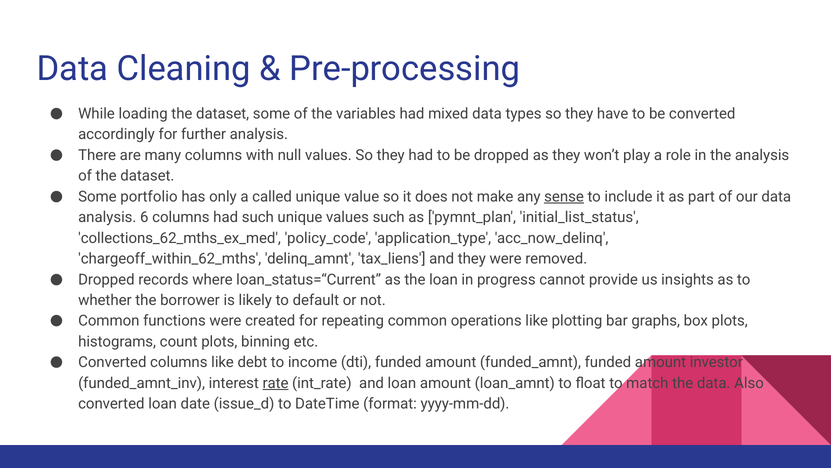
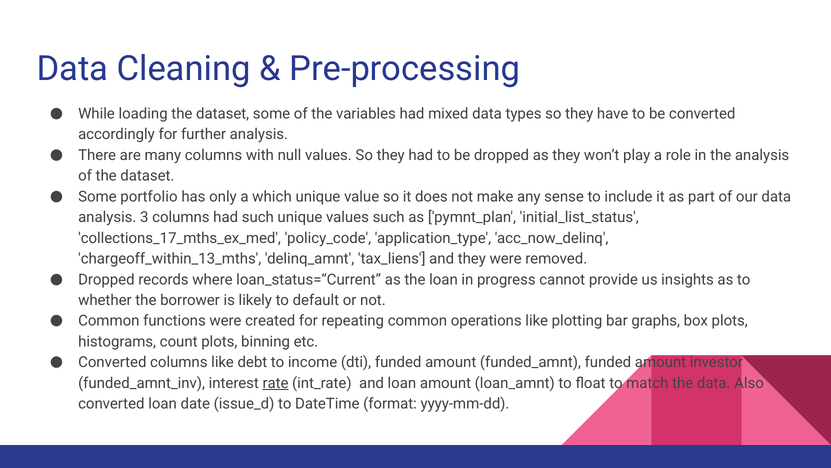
called: called -> which (272, 196)
sense underline: present -> none (564, 196)
6: 6 -> 3 (144, 217)
collections_62_mths_ex_med: collections_62_mths_ex_med -> collections_17_mths_ex_med (180, 238)
chargeoff_within_62_mths: chargeoff_within_62_mths -> chargeoff_within_13_mths (170, 259)
